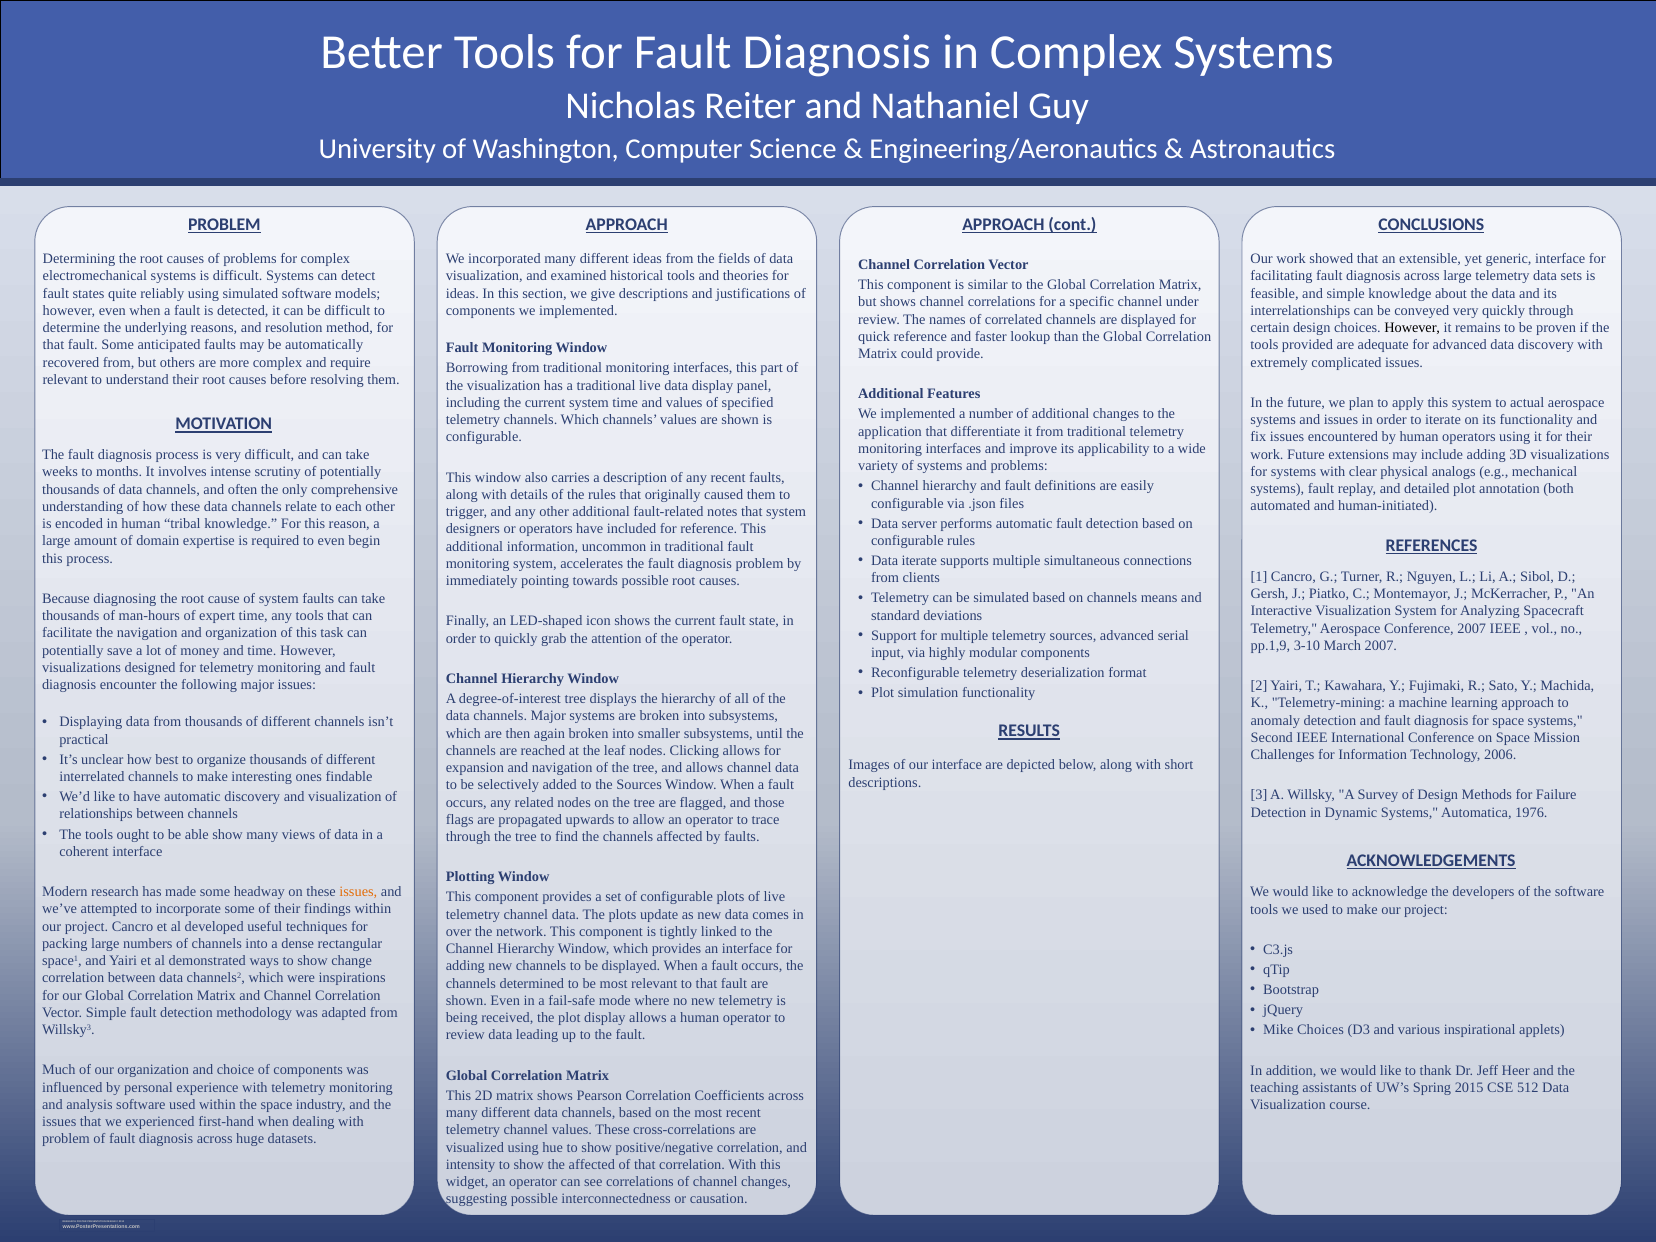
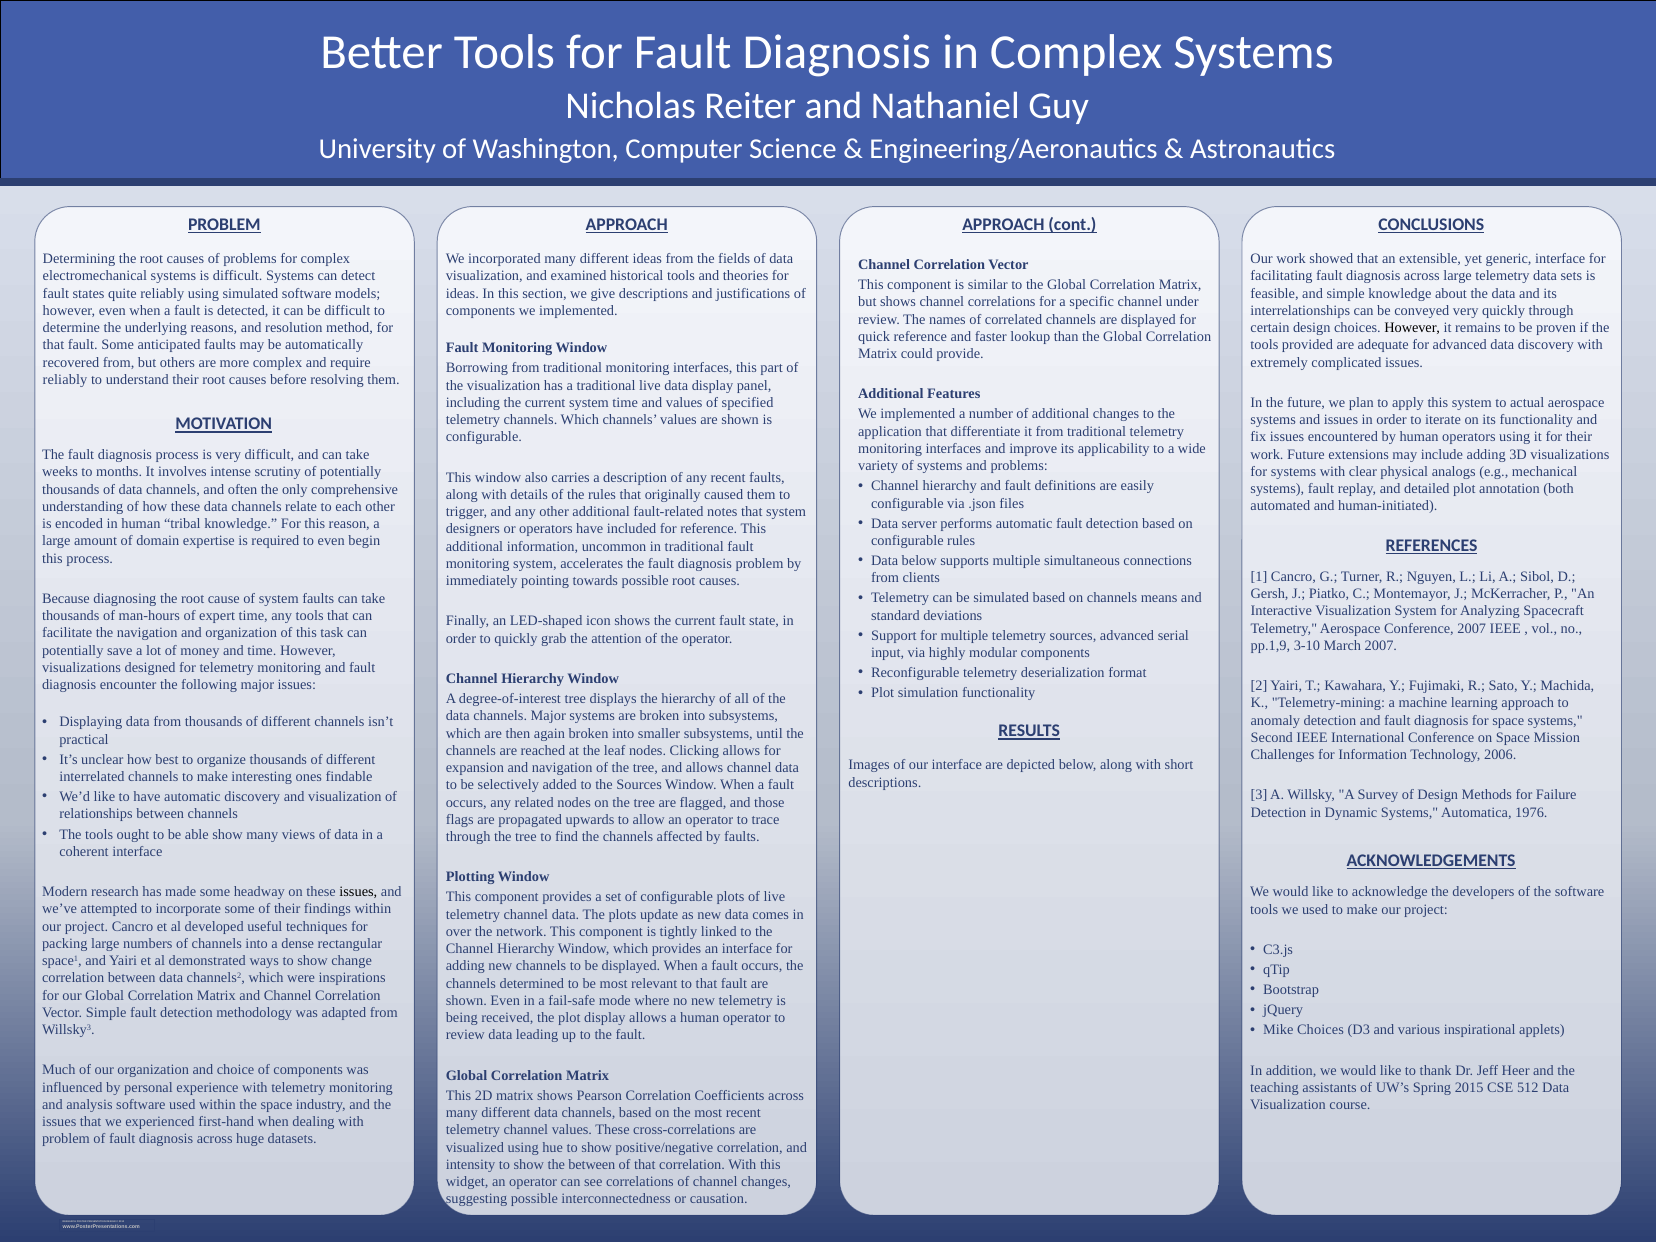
relevant: relevant -> reliably (65, 380)
Data iterate: iterate -> below (919, 561)
issues colour: orange -> black (358, 892)
the affected: affected -> between (592, 1165)
